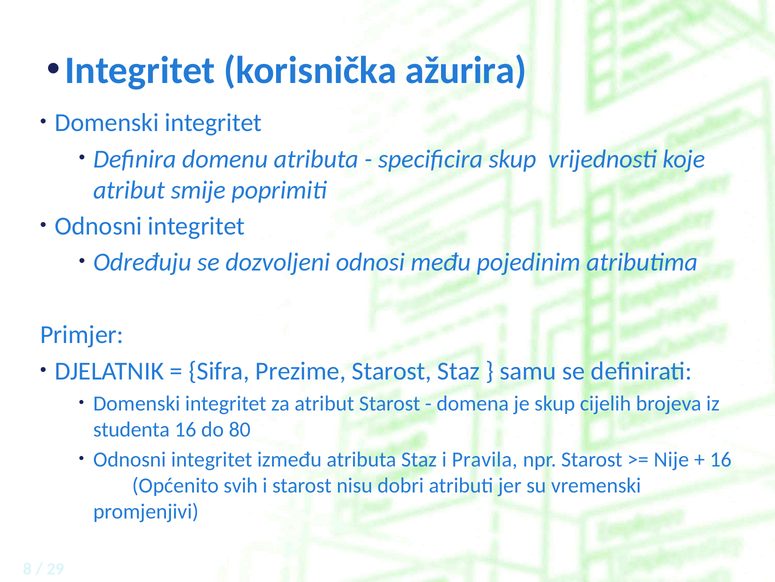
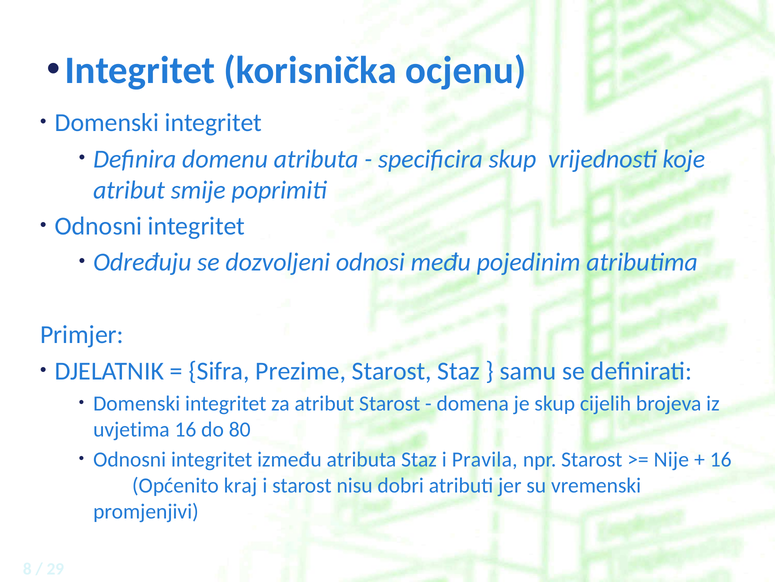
ažurira: ažurira -> ocjenu (466, 71)
studenta: studenta -> uvjetima (131, 429)
svih: svih -> kraj (240, 485)
